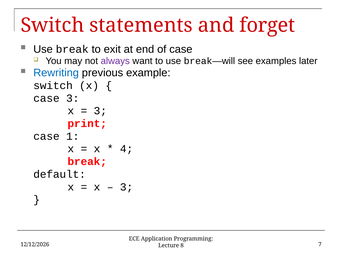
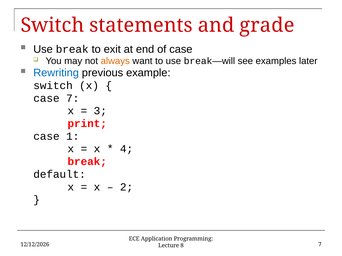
forget: forget -> grade (267, 25)
always colour: purple -> orange (115, 61)
case 3: 3 -> 7 (73, 98)
3: 3 -> 2 (127, 187)
